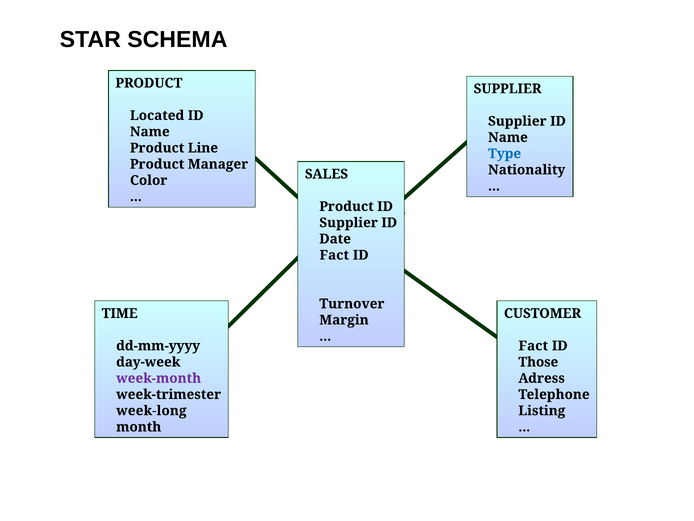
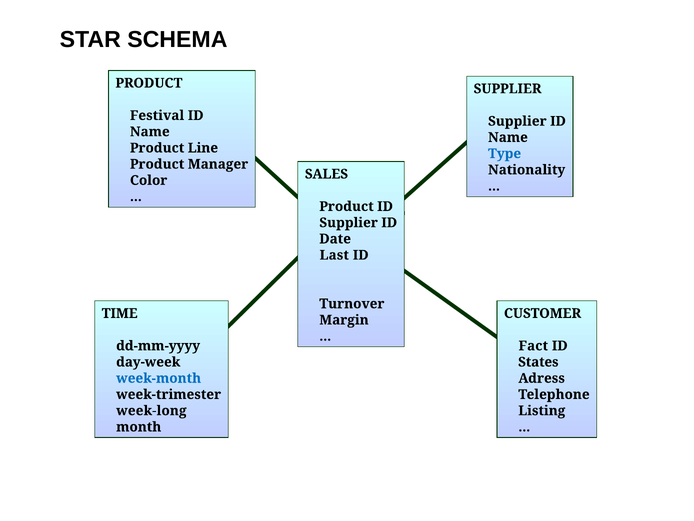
Located: Located -> Festival (157, 115)
Fact: Fact -> Last (334, 255)
Those: Those -> States (538, 362)
week-month colour: purple -> blue (159, 378)
